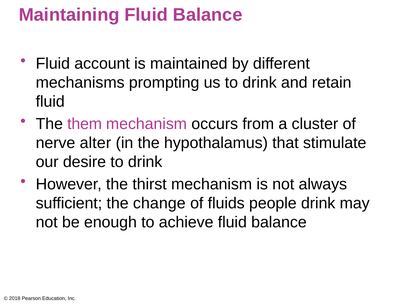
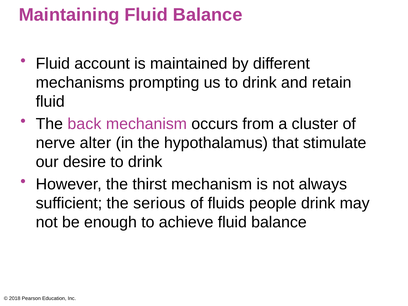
them: them -> back (84, 124)
change: change -> serious (159, 203)
